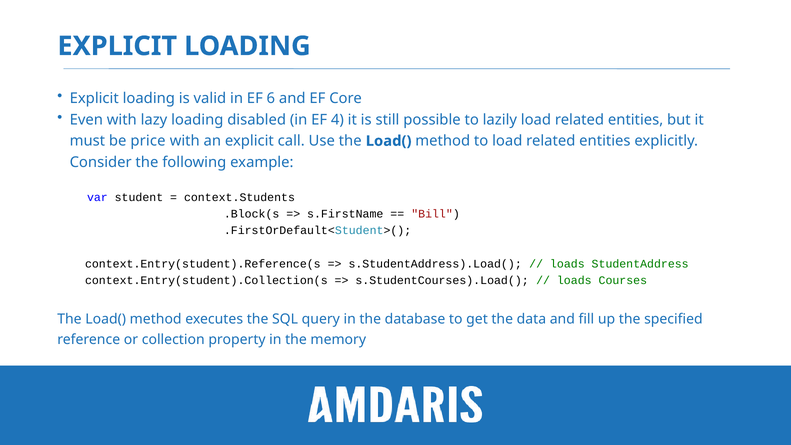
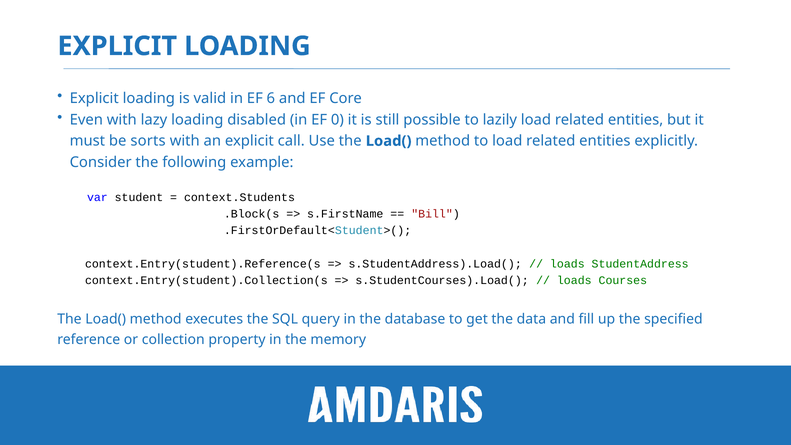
4: 4 -> 0 (337, 120)
price: price -> sorts (148, 141)
